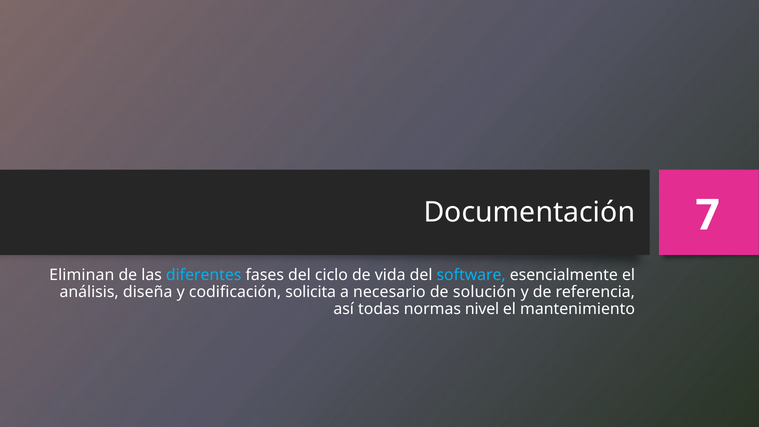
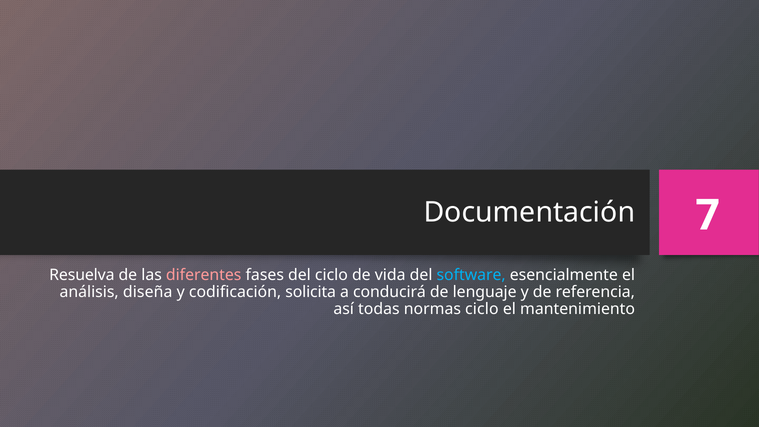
Eliminan: Eliminan -> Resuelva (82, 275)
diferentes colour: light blue -> pink (204, 275)
necesario: necesario -> conducirá (389, 292)
solución: solución -> lenguaje (485, 292)
normas nivel: nivel -> ciclo (482, 309)
